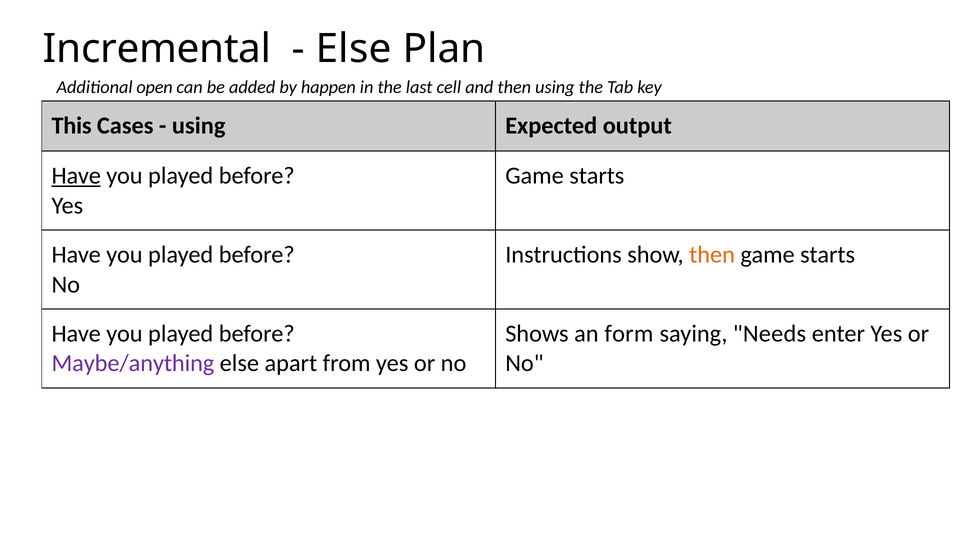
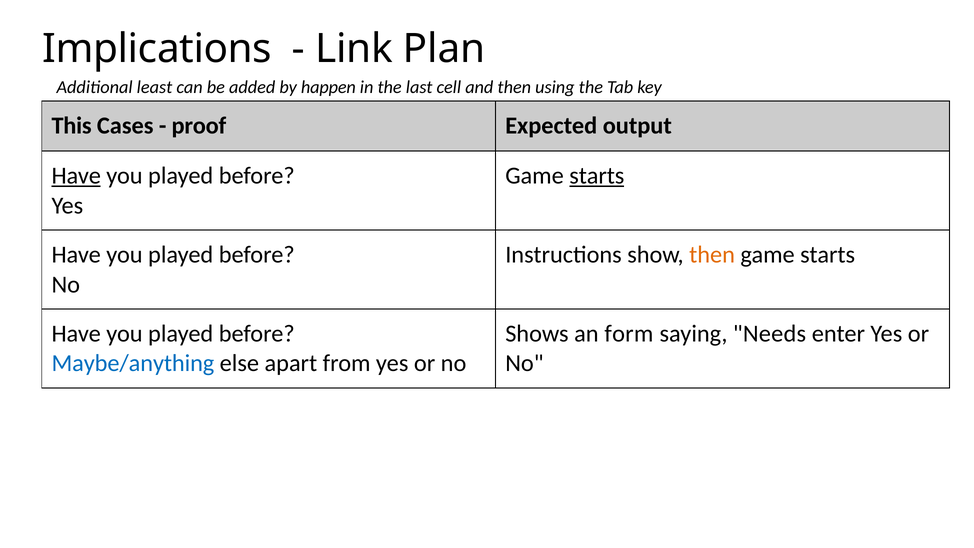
Incremental: Incremental -> Implications (157, 49)
Else: Else -> Link (354, 49)
open: open -> least (154, 87)
using: using -> proof (199, 126)
starts underline: none -> present (597, 176)
Maybe/anything colour: purple -> blue (133, 363)
